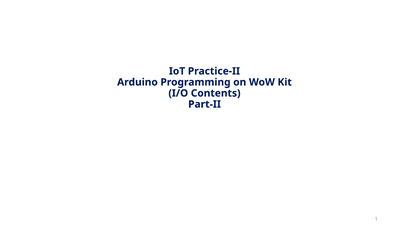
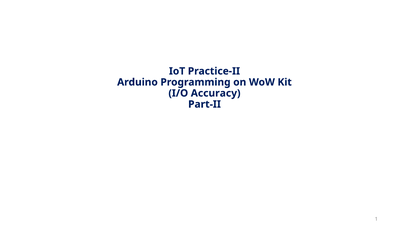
Contents: Contents -> Accuracy (216, 93)
